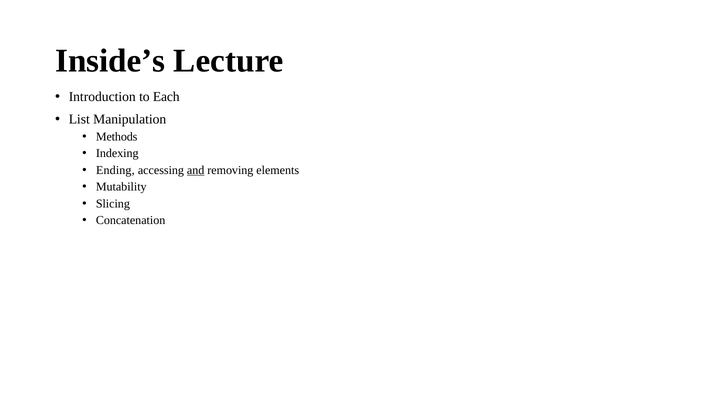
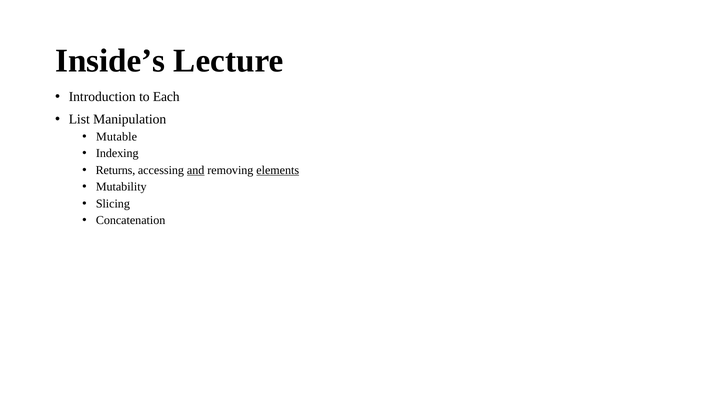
Methods: Methods -> Mutable (117, 137)
Ending: Ending -> Returns (116, 170)
elements underline: none -> present (278, 170)
